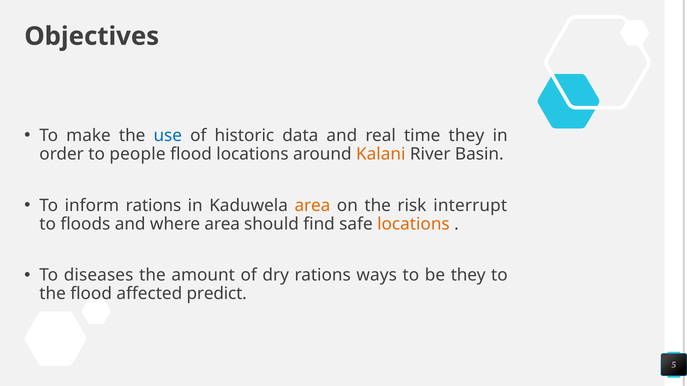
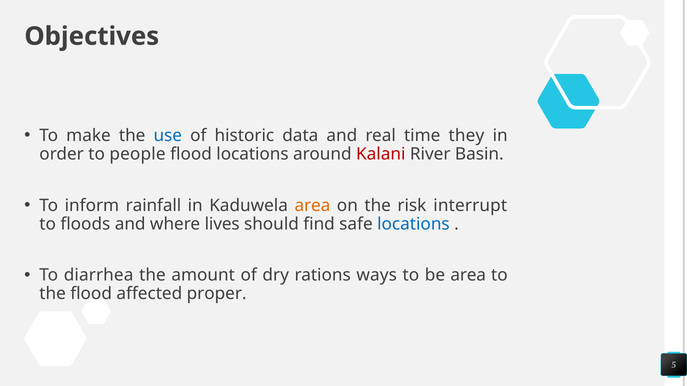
Kalani colour: orange -> red (381, 154)
inform rations: rations -> rainfall (153, 206)
where area: area -> lives (222, 224)
locations colour: orange -> blue (413, 224)
diseases: diseases -> diarrhea (99, 276)
be they: they -> area (468, 276)
predict: predict -> proper (217, 294)
